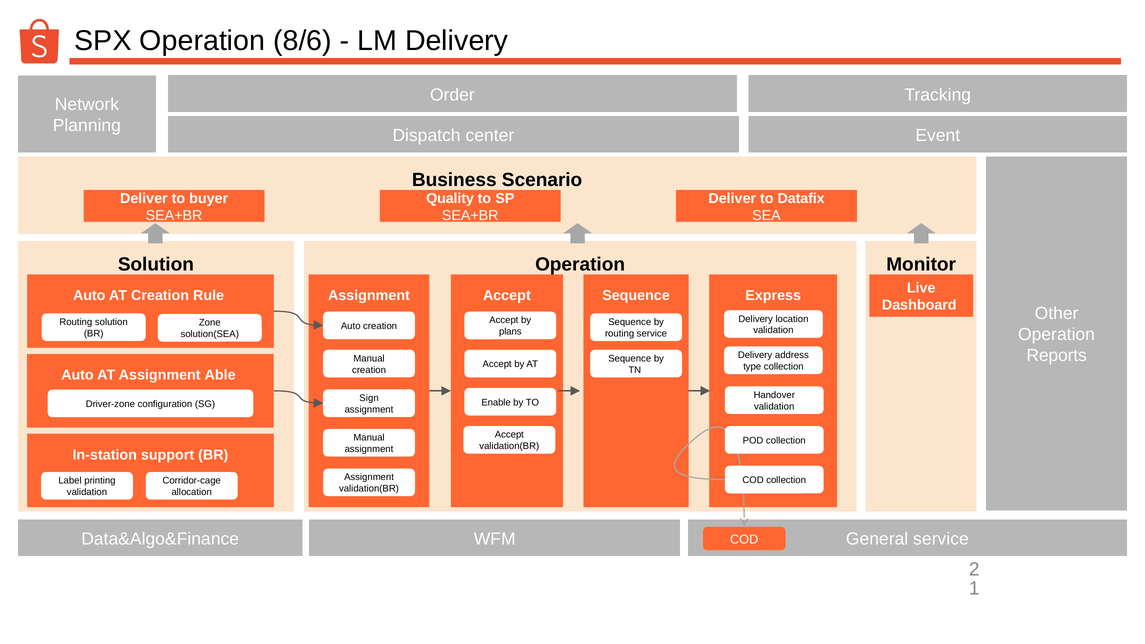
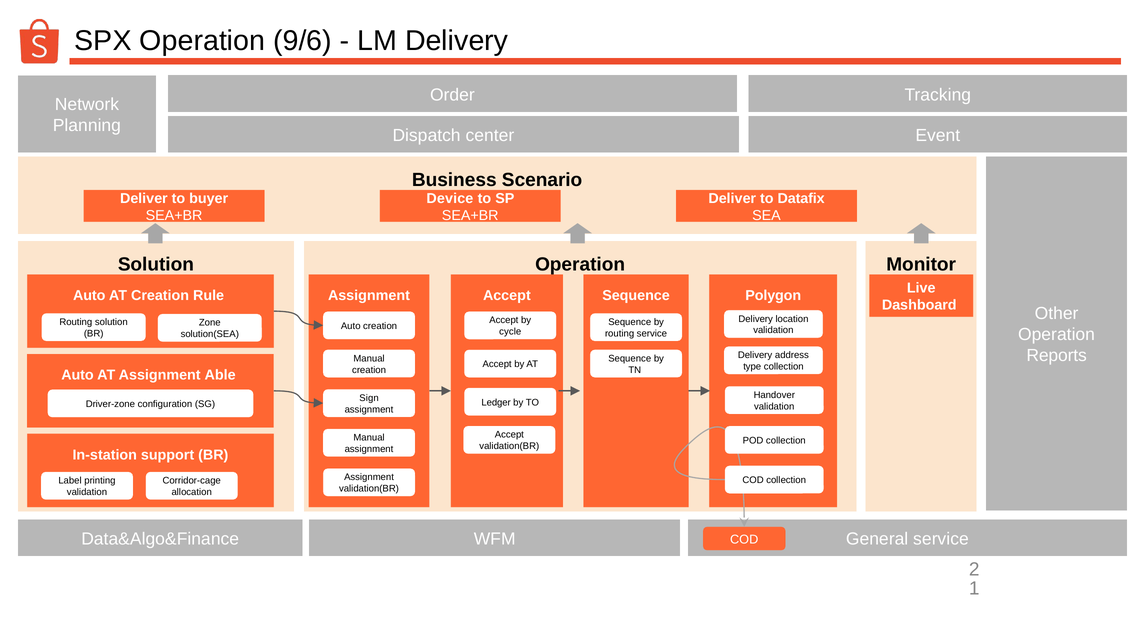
8/6: 8/6 -> 9/6 (302, 41)
Quality: Quality -> Device (450, 198)
Express: Express -> Polygon (773, 296)
plans: plans -> cycle (510, 332)
Enable: Enable -> Ledger (496, 402)
